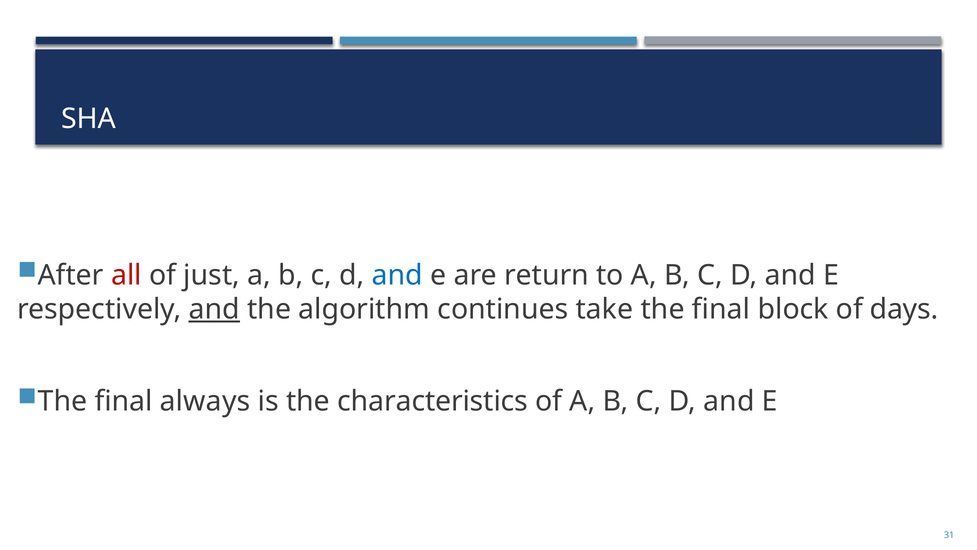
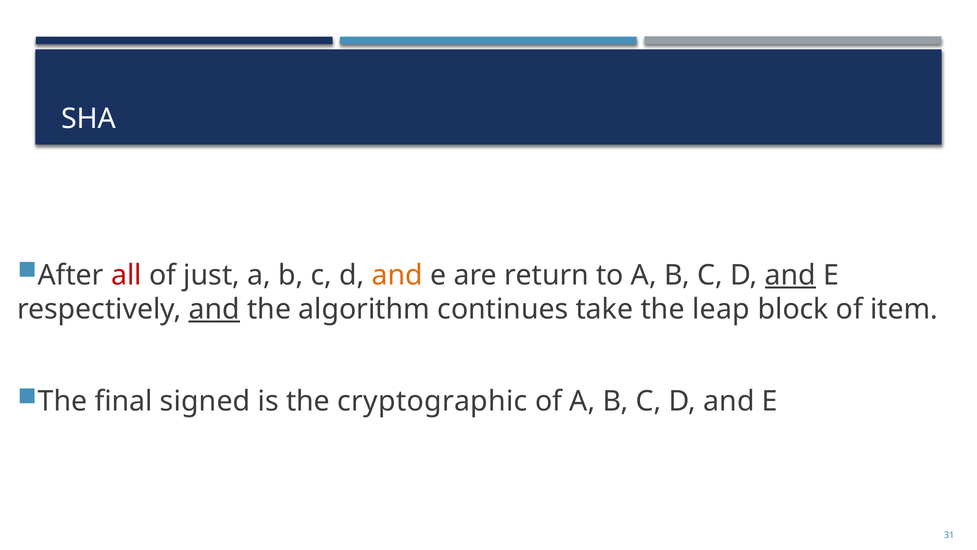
and colour: blue -> orange (397, 275)
and underline: none -> present (790, 275)
final: final -> leap (721, 309)
days: days -> item (904, 309)
always: always -> signed (205, 401)
characteristics: characteristics -> cryptographic (432, 401)
